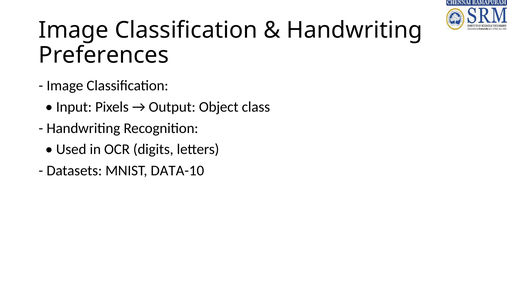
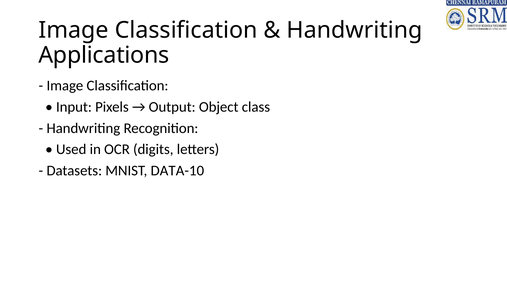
Preferences: Preferences -> Applications (104, 55)
